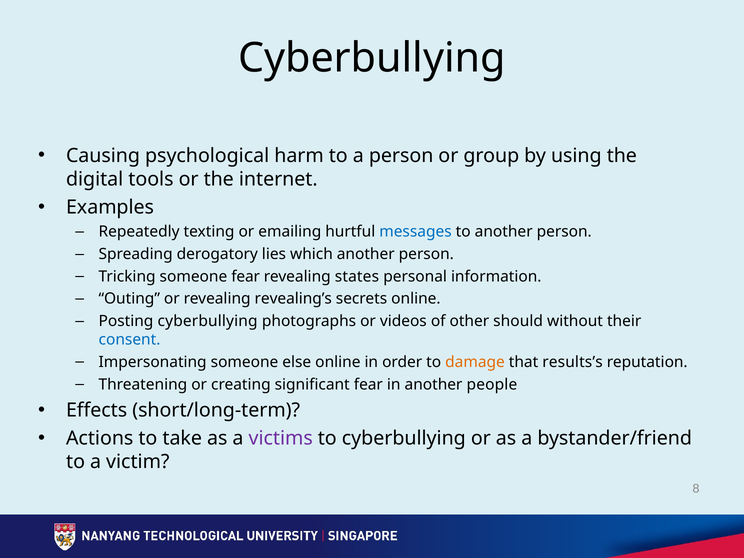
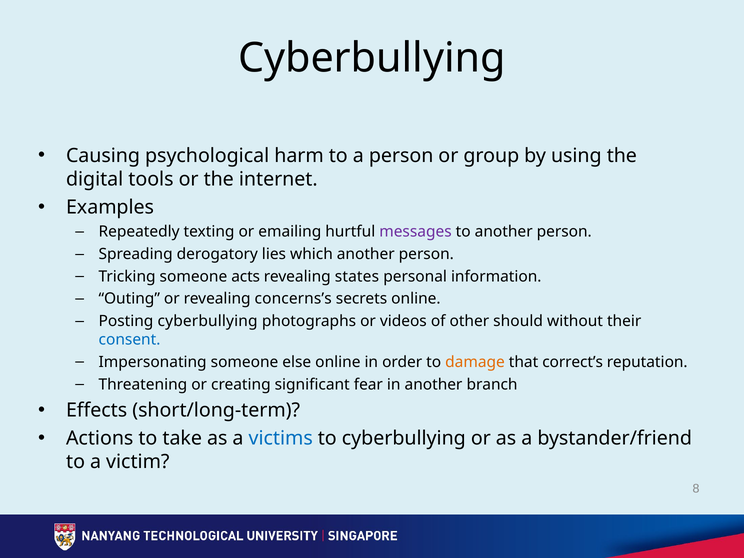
messages colour: blue -> purple (415, 232)
someone fear: fear -> acts (246, 277)
revealing’s: revealing’s -> concerns’s (293, 299)
results’s: results’s -> correct’s (573, 362)
people: people -> branch (492, 384)
victims colour: purple -> blue (281, 438)
